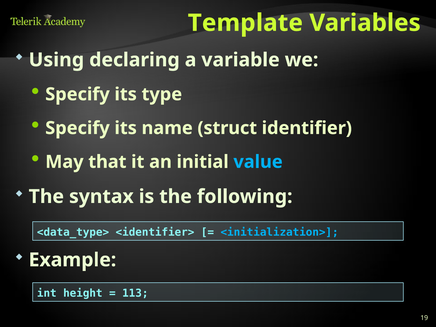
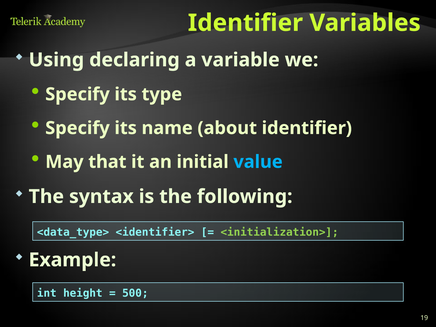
Template: Template -> Identifier (245, 23)
struct: struct -> about (227, 128)
<initialization> colour: light blue -> light green (280, 232)
113: 113 -> 500 (135, 293)
